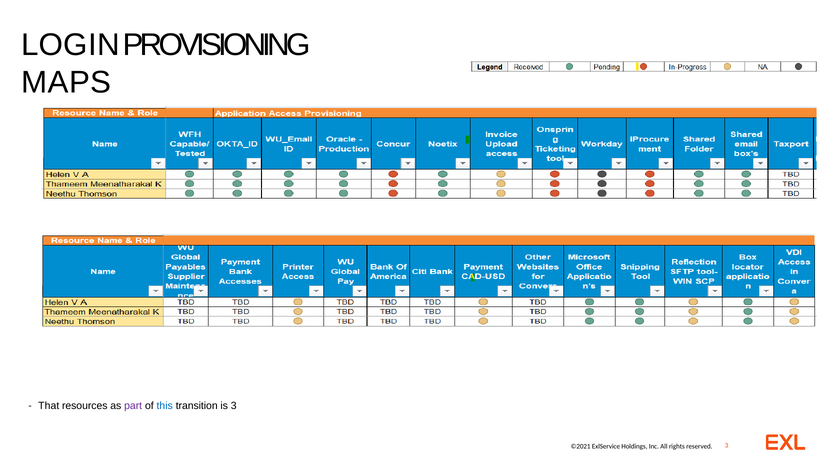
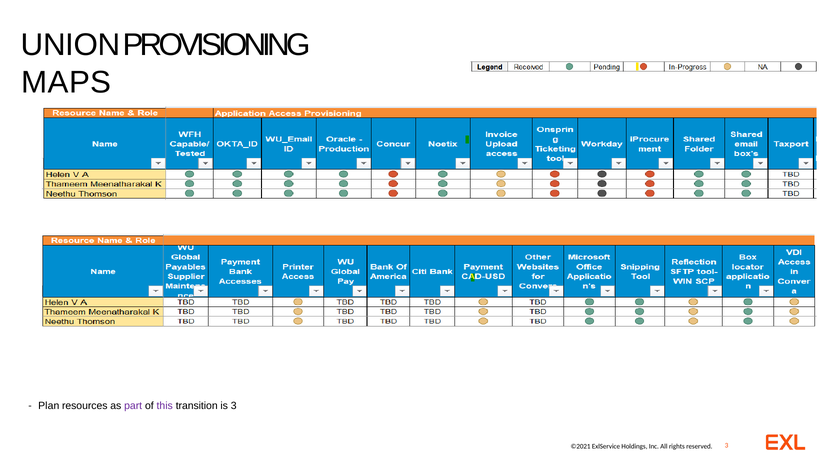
LOGIN: LOGIN -> UNION (71, 45)
That: That -> Plan (49, 406)
this colour: blue -> purple (165, 406)
